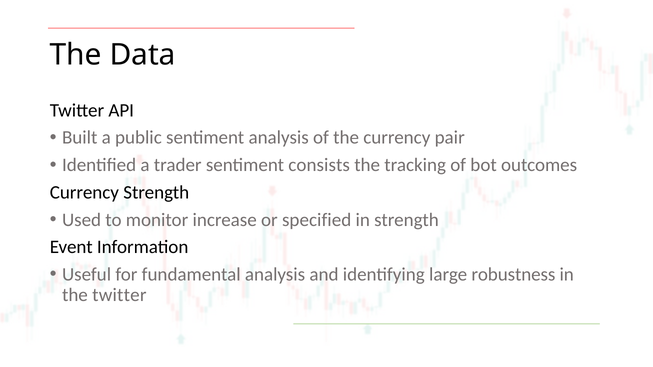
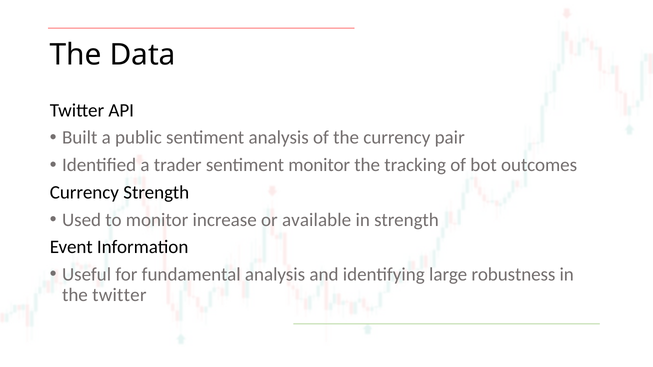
sentiment consists: consists -> monitor (319, 165)
specified: specified -> available (317, 220)
